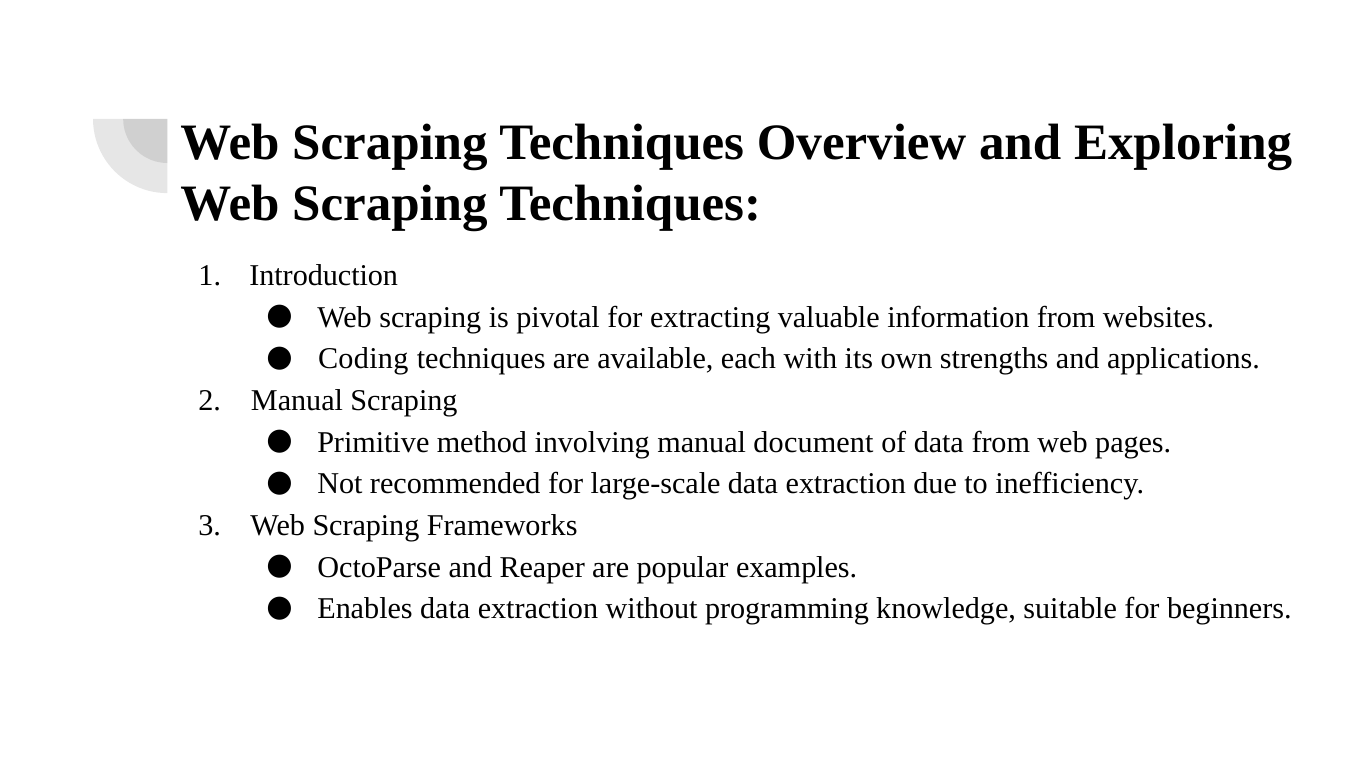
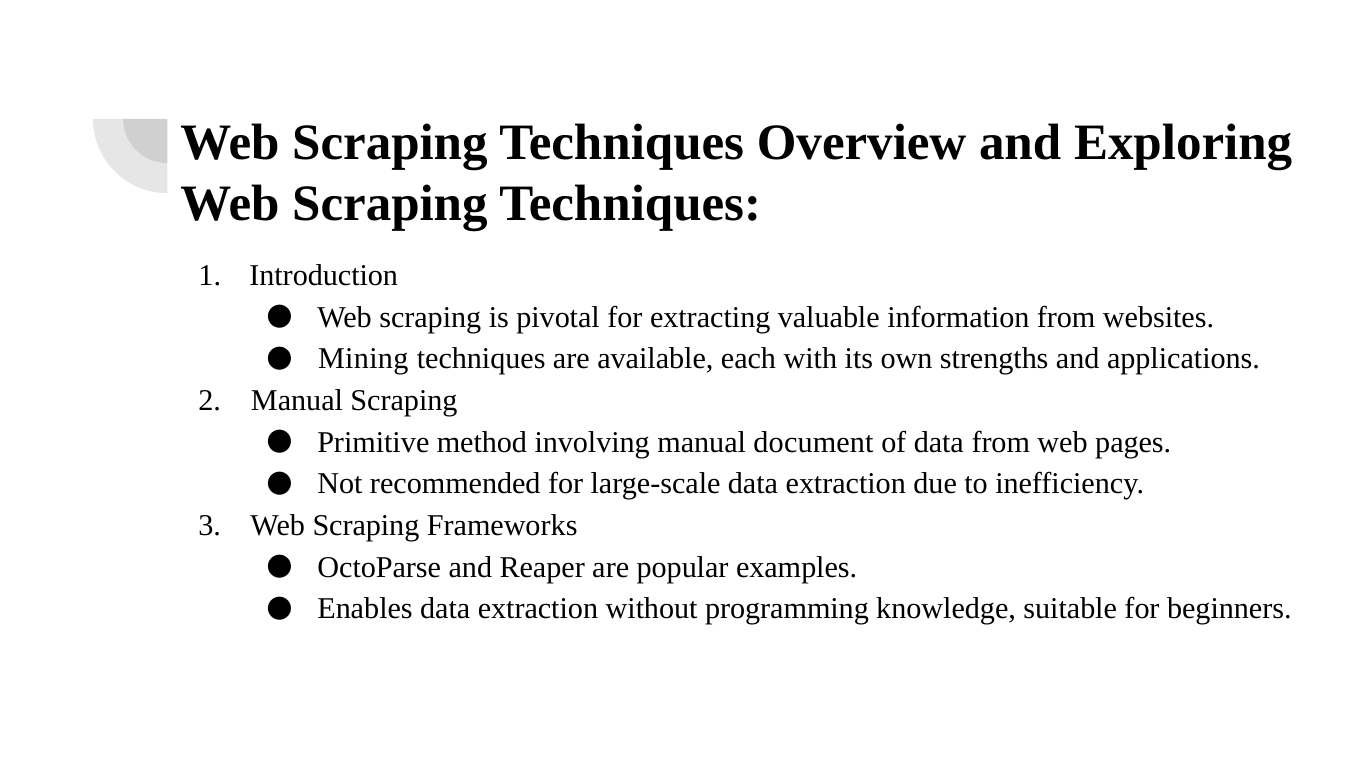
Coding: Coding -> Mining (363, 359)
